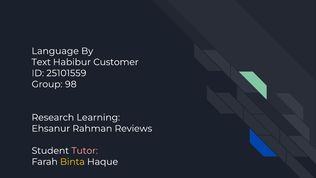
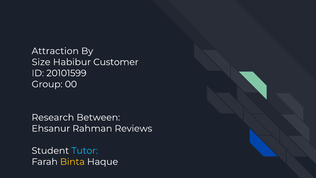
Language: Language -> Attraction (55, 51)
Text: Text -> Size (41, 62)
25101559: 25101559 -> 20101599 (66, 73)
98: 98 -> 00 (71, 84)
Learning: Learning -> Between (98, 117)
Tutor colour: pink -> light blue (85, 150)
